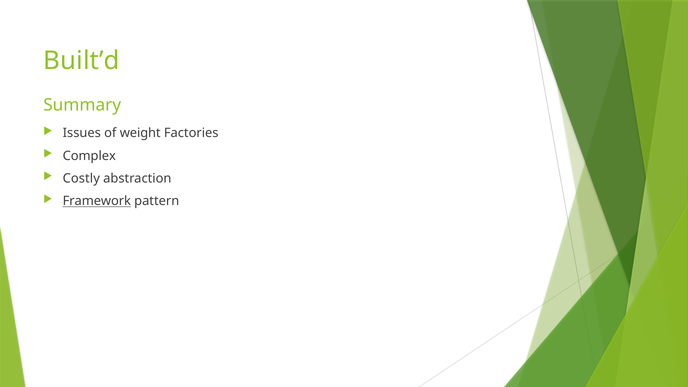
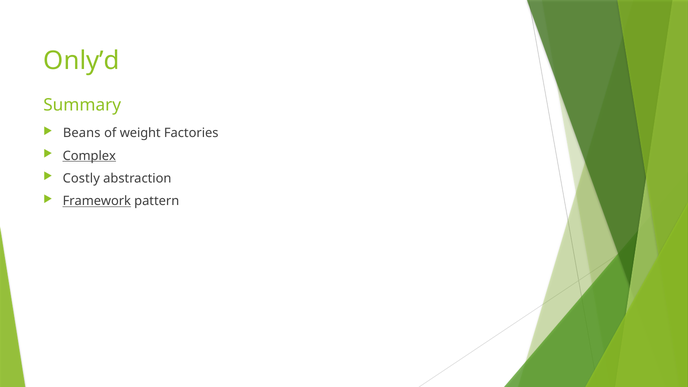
Built’d: Built’d -> Only’d (82, 61)
Issues: Issues -> Beans (82, 133)
Complex underline: none -> present (89, 156)
